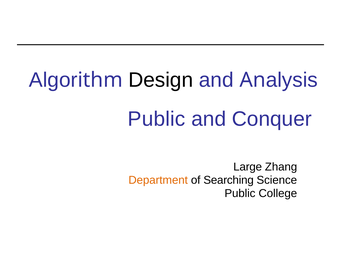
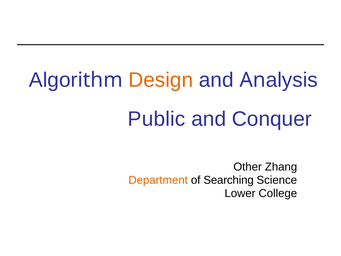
Design colour: black -> orange (161, 80)
Large: Large -> Other (248, 167)
Public: Public -> Lower (240, 193)
